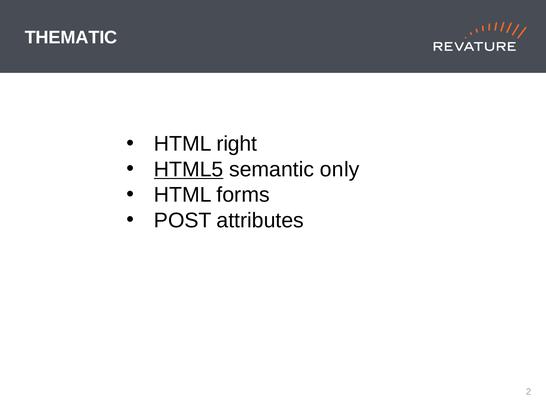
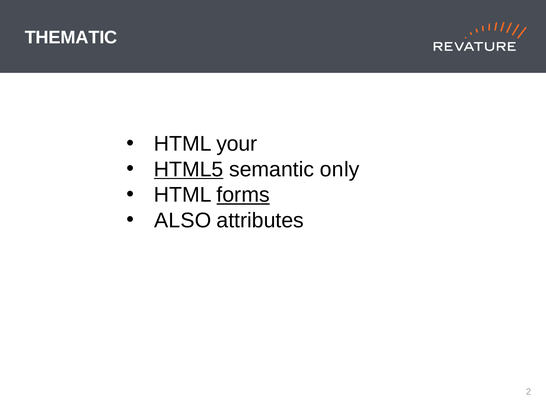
right: right -> your (237, 144)
forms underline: none -> present (243, 195)
POST: POST -> ALSO (183, 220)
